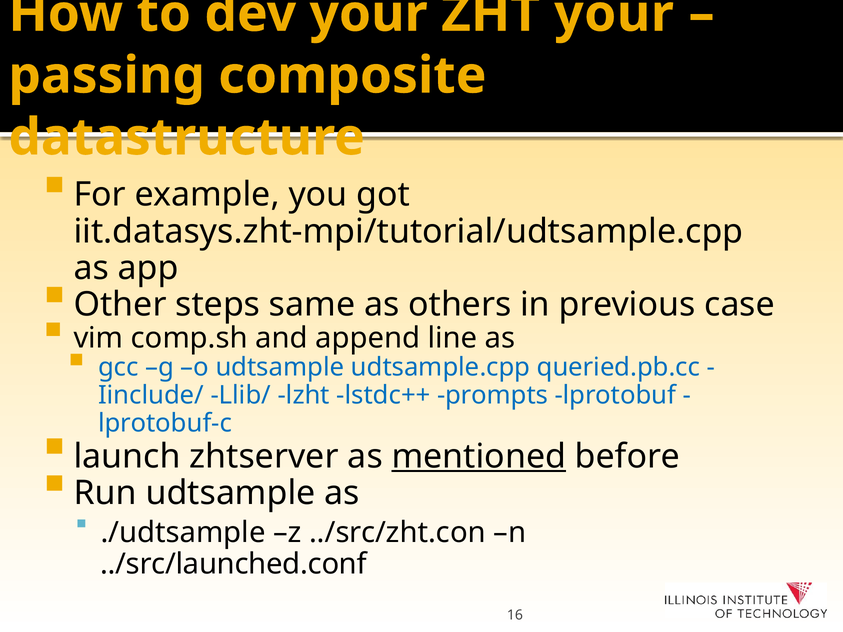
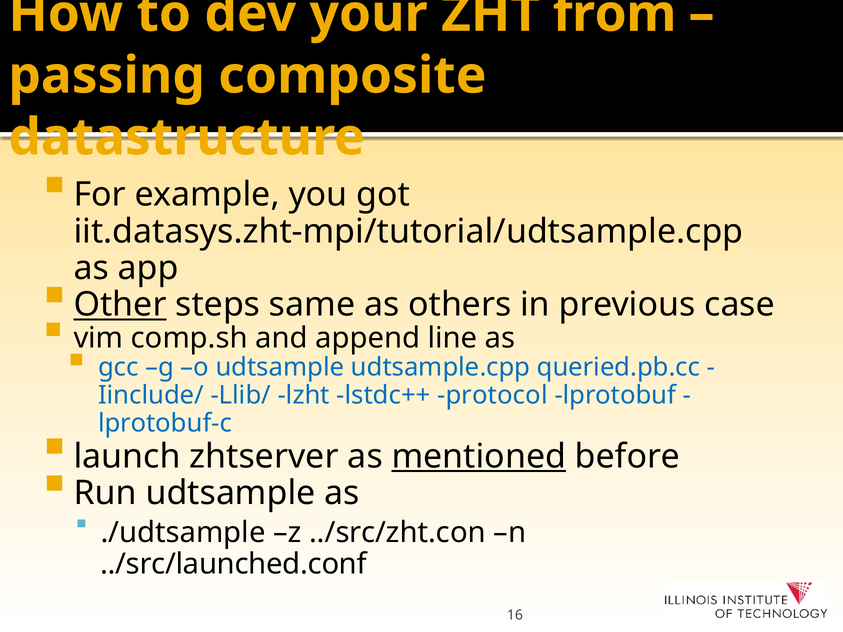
ZHT your: your -> from (615, 14)
Other underline: none -> present (120, 305)
prompts: prompts -> protocol (492, 395)
